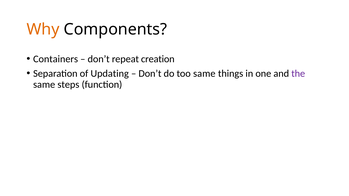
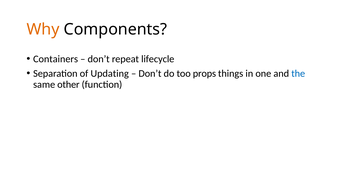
creation: creation -> lifecycle (158, 59)
too same: same -> props (204, 74)
the colour: purple -> blue (298, 74)
steps: steps -> other (68, 85)
